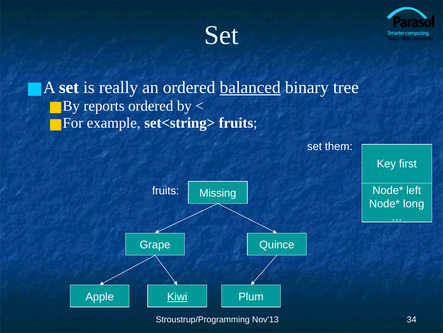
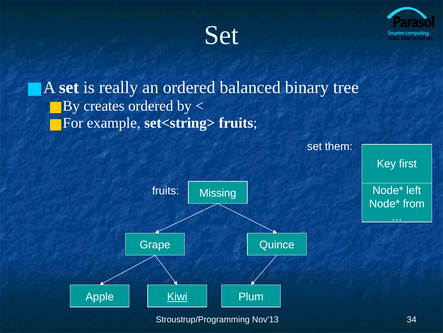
balanced underline: present -> none (250, 87)
reports: reports -> creates (104, 106)
long: long -> from (414, 203)
